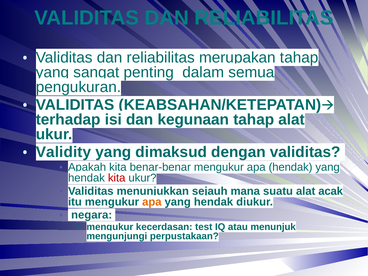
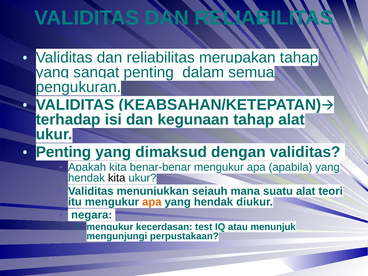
Validity: Validity -> Penting (64, 152)
apa hendak: hendak -> apabila (290, 167)
kita colour: red -> black (117, 178)
acak: acak -> teori (331, 191)
